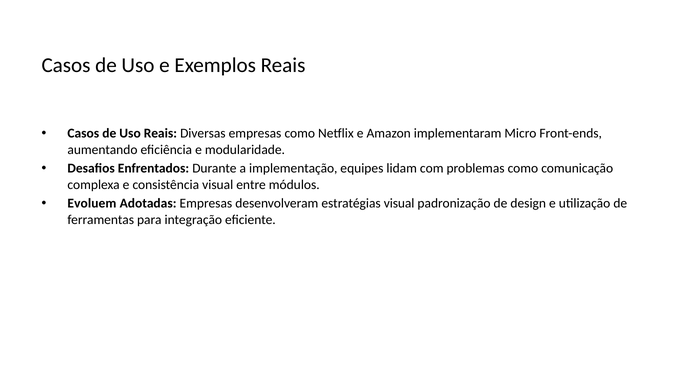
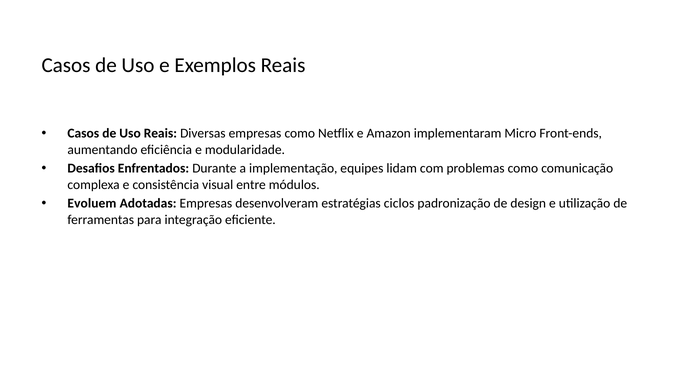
estratégias visual: visual -> ciclos (399, 204)
